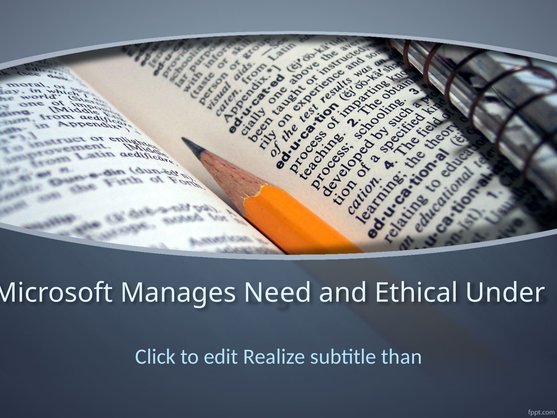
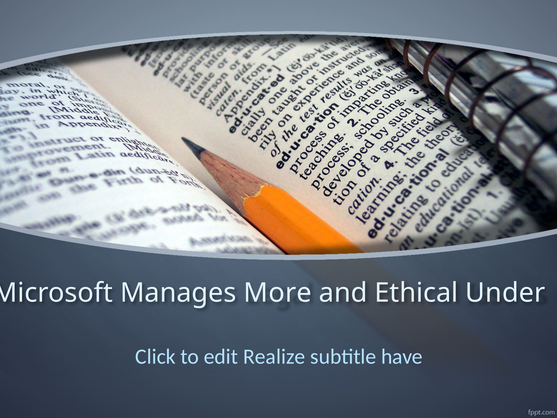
Need: Need -> More (278, 293)
than: than -> have (402, 356)
